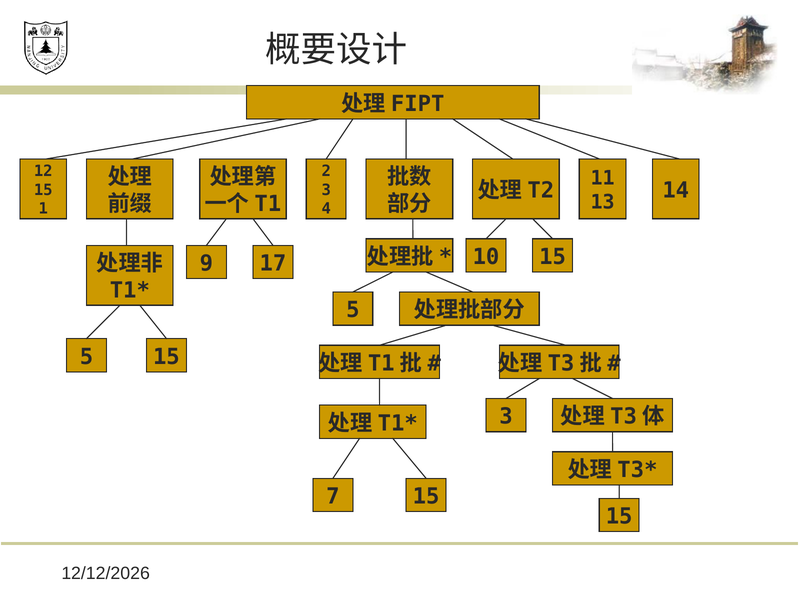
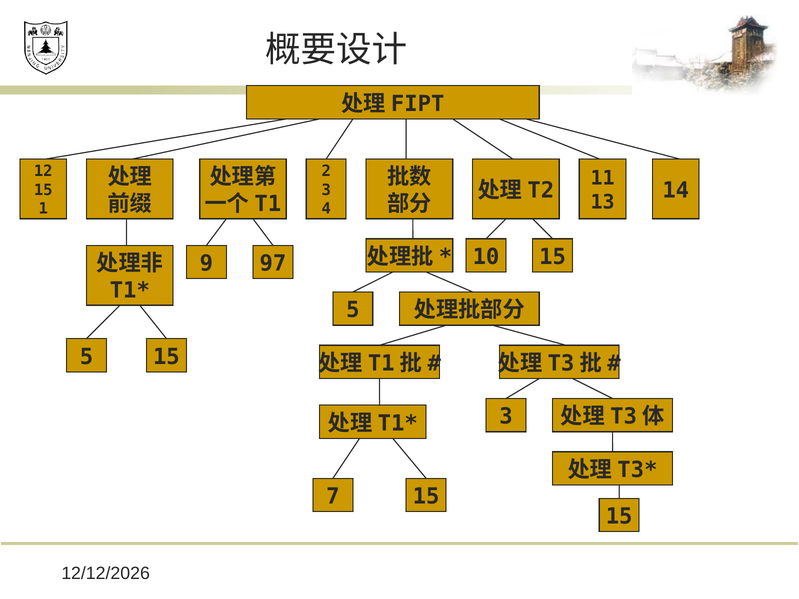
17: 17 -> 97 (273, 264)
